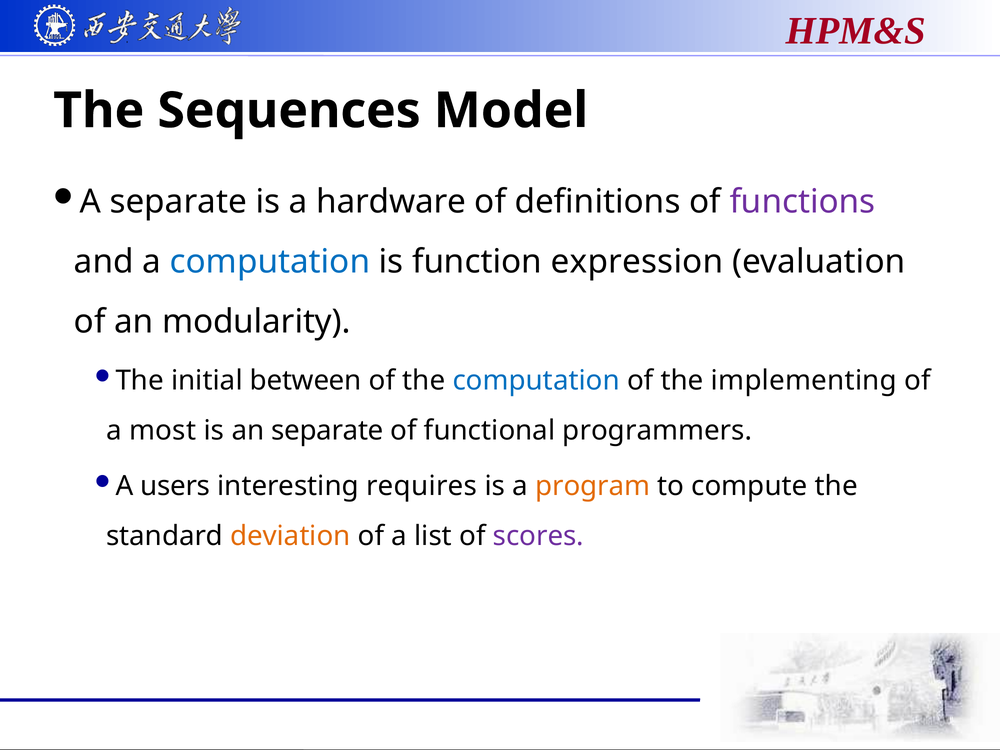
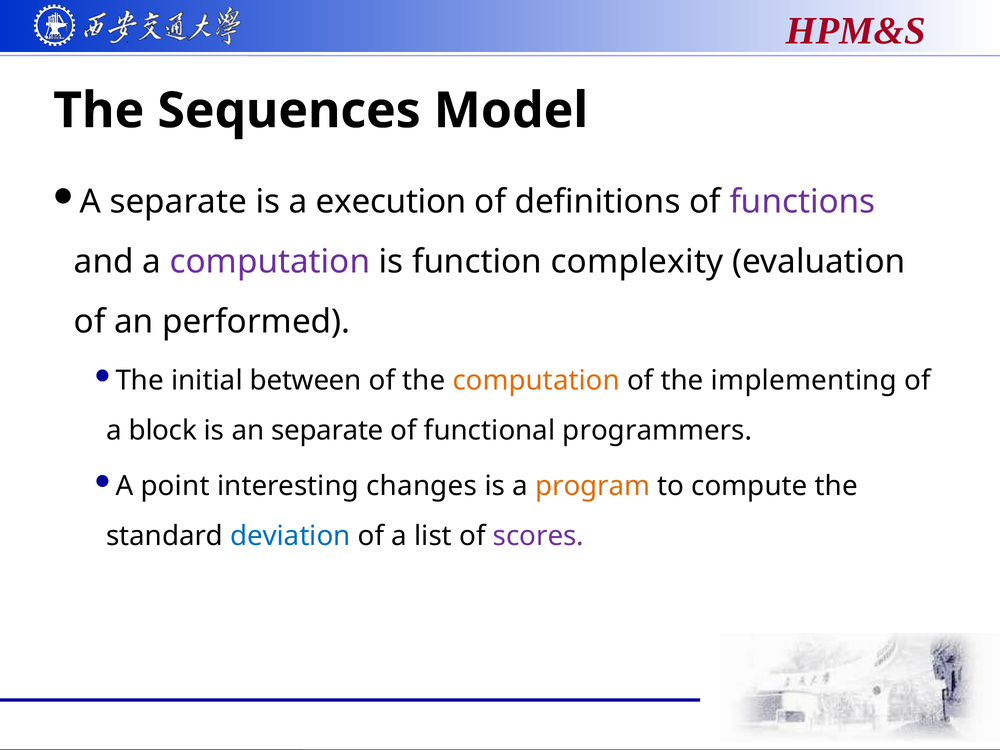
hardware: hardware -> execution (391, 202)
computation colour: blue -> purple (270, 262)
expression: expression -> complexity (637, 262)
modularity: modularity -> performed (256, 322)
computation colour: blue -> orange (536, 380)
most: most -> block (163, 430)
users: users -> point (175, 486)
requires: requires -> changes (422, 486)
deviation colour: orange -> blue (290, 536)
